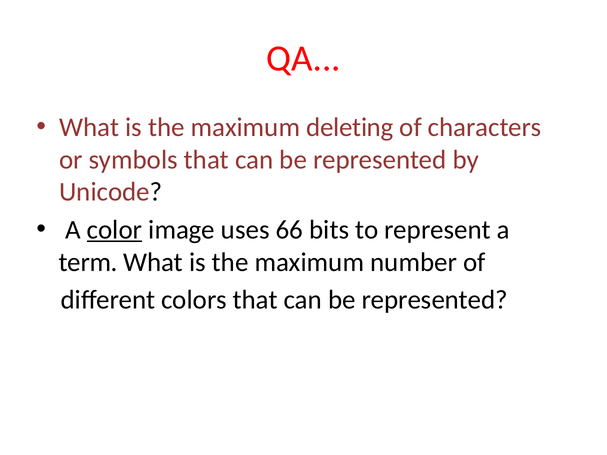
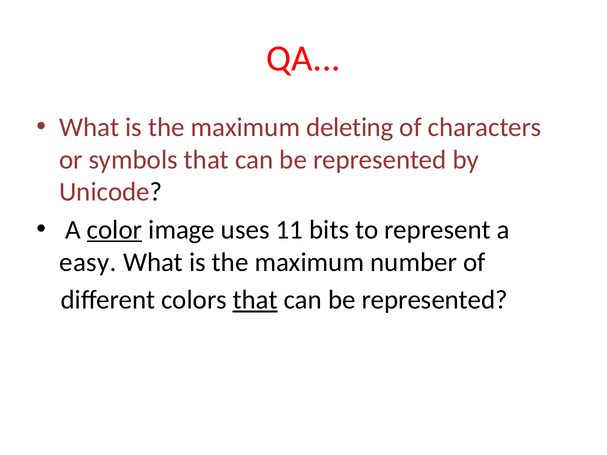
66: 66 -> 11 (289, 230)
term: term -> easy (88, 262)
that underline: none -> present (255, 300)
